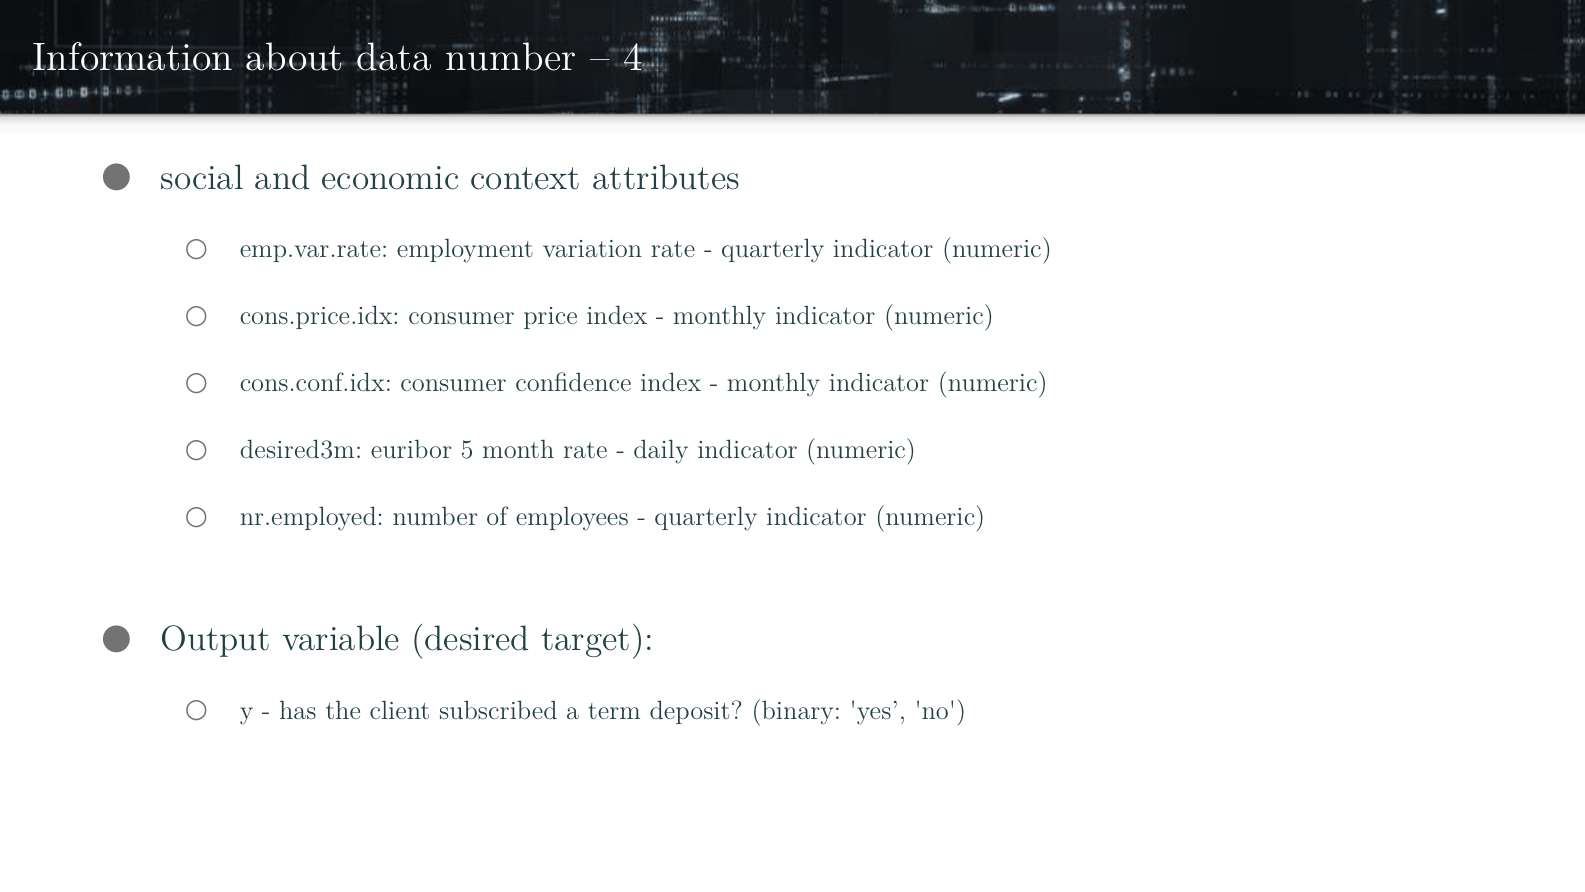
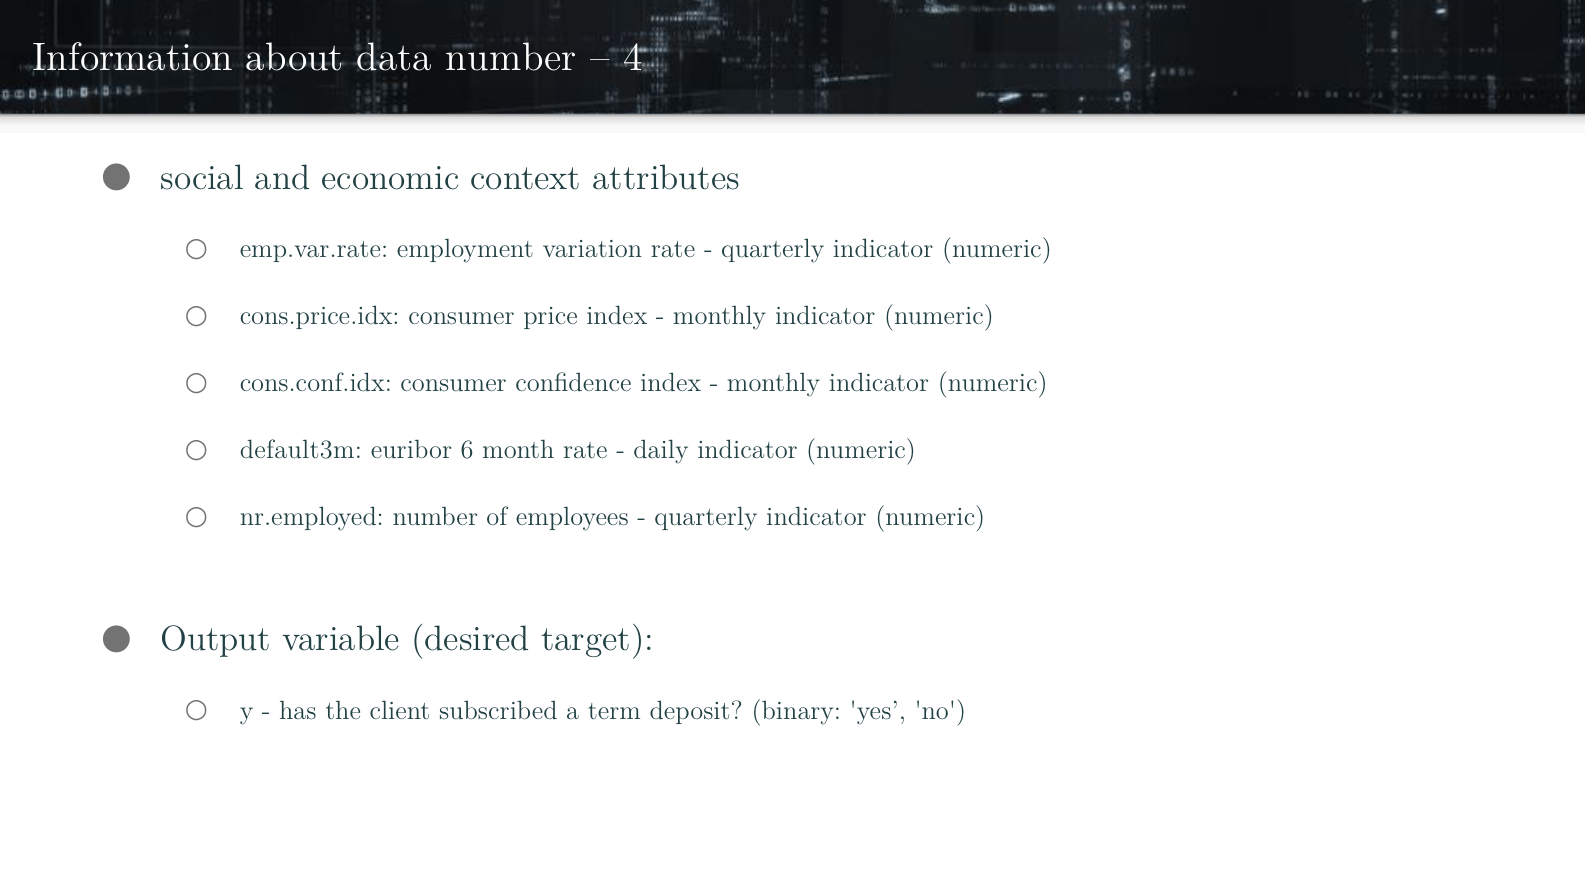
desired3m: desired3m -> default3m (301, 450)
5: 5 -> 6 (467, 450)
